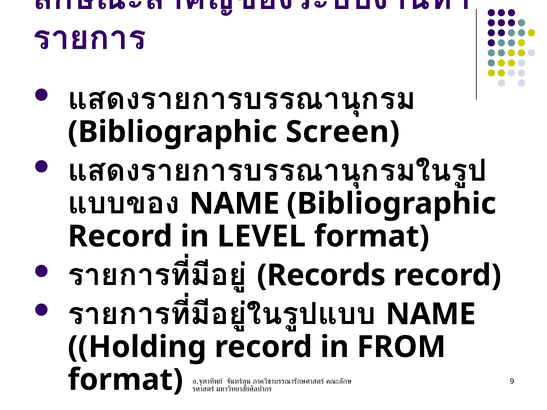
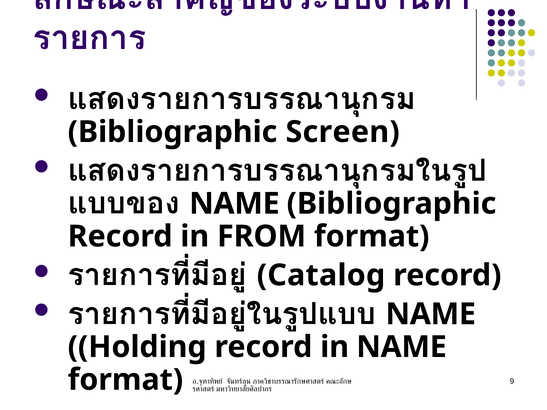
LEVEL: LEVEL -> FROM (262, 237)
Records: Records -> Catalog (321, 275)
in FROM: FROM -> NAME (402, 347)
